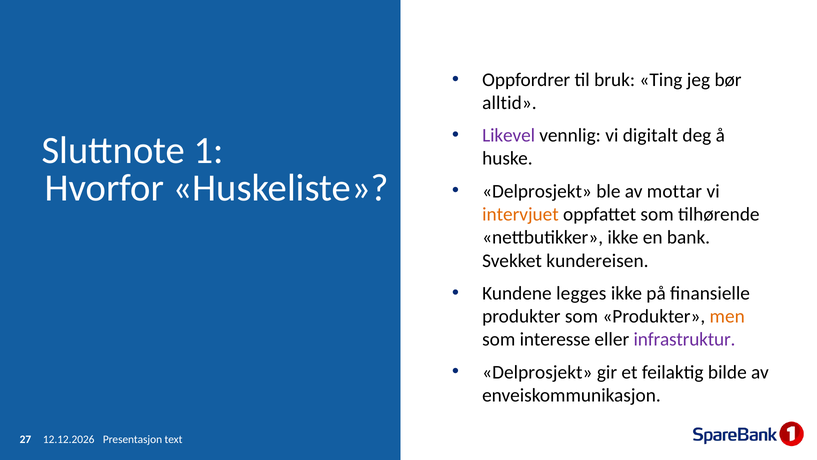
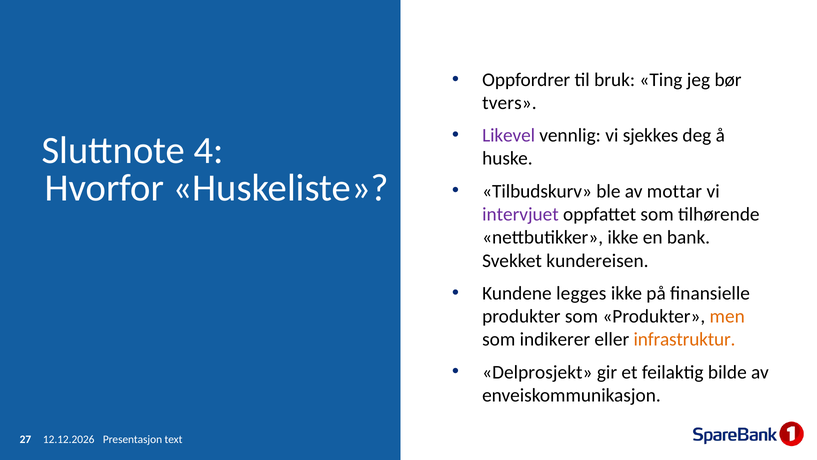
alltid: alltid -> tvers (509, 103)
digitalt: digitalt -> sjekkes (650, 135)
1: 1 -> 4 (209, 150)
Delprosjekt: Delprosjekt -> Tilbudskurv (537, 191)
intervjuet colour: orange -> purple (520, 214)
interesse: interesse -> indikerer (555, 339)
infrastruktur colour: purple -> orange (685, 339)
